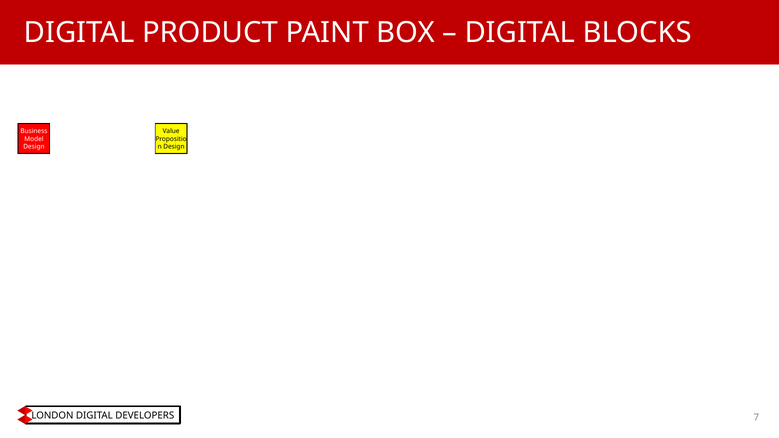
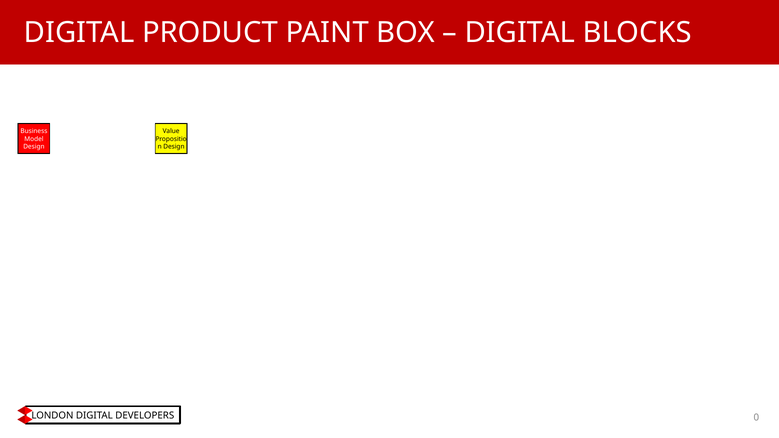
7: 7 -> 0 (756, 418)
